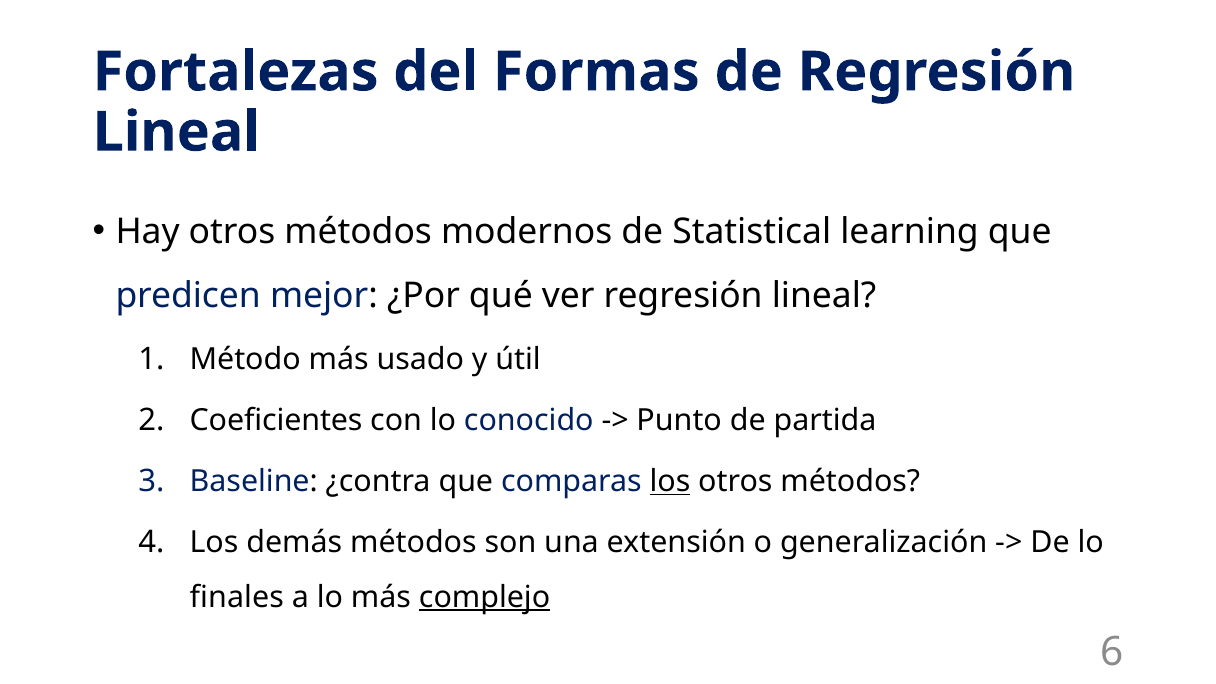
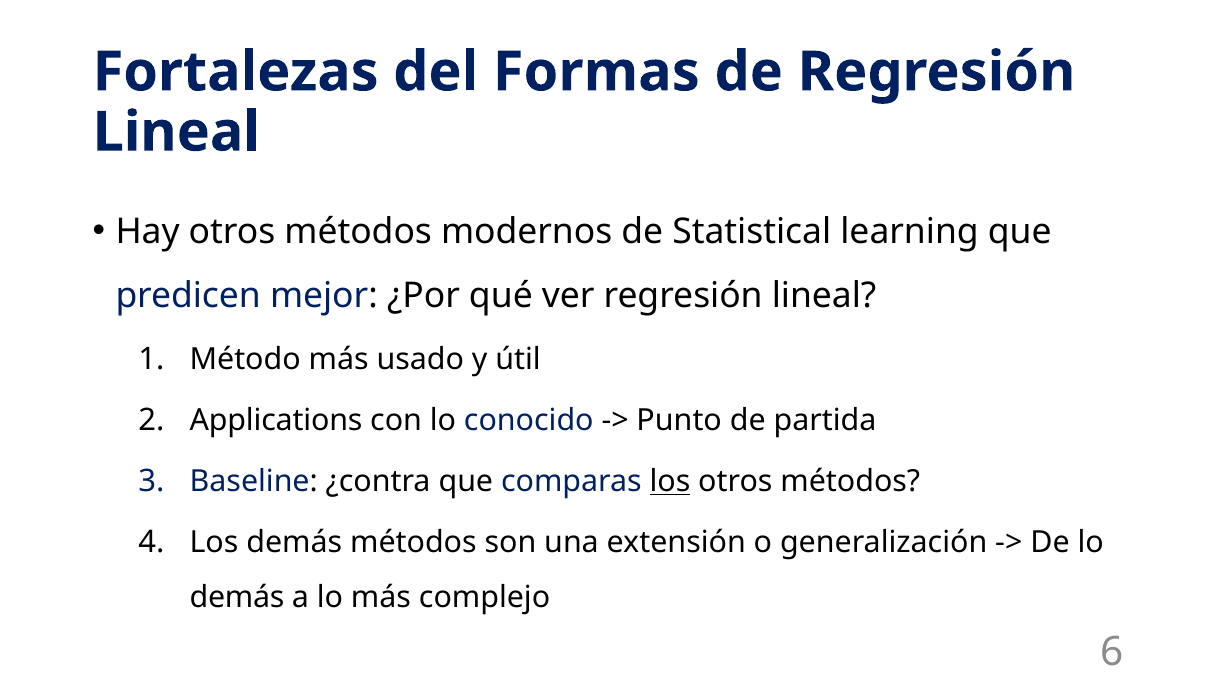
Coeficientes: Coeficientes -> Applications (276, 420)
finales: finales -> demás (237, 597)
complejo underline: present -> none (485, 597)
